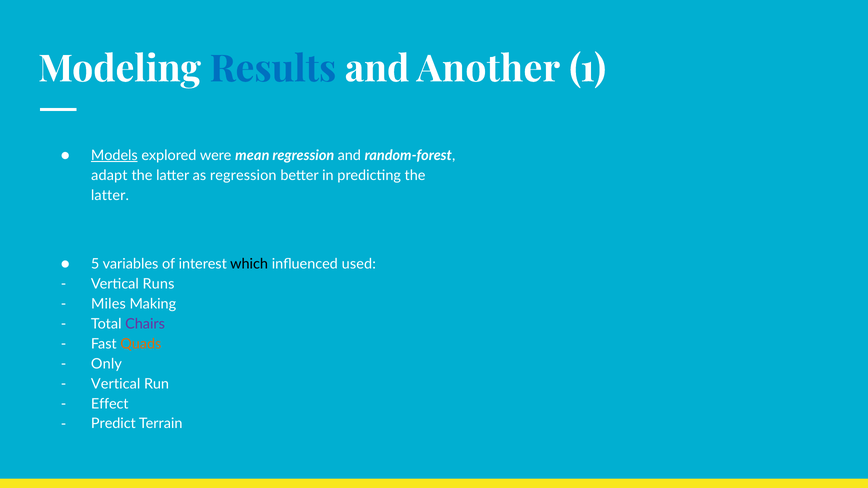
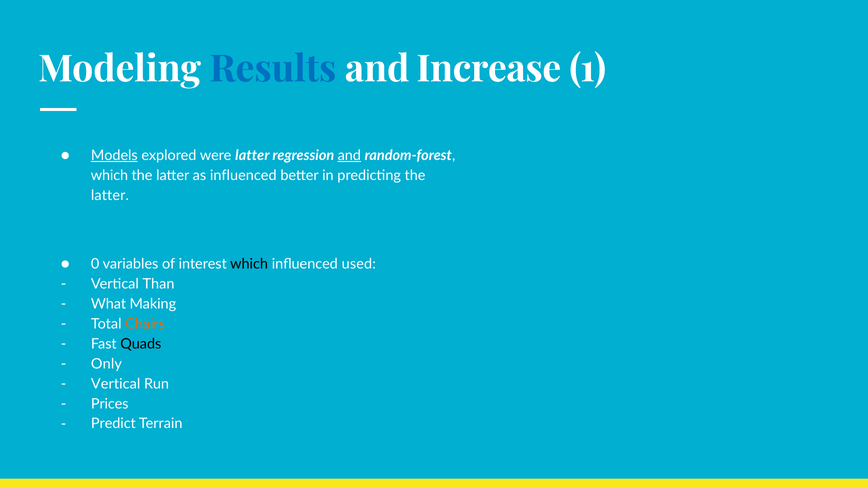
Another: Another -> Increase (489, 69)
were mean: mean -> latter (252, 156)
and underline: none -> present (349, 156)
adapt: adapt -> which (110, 175)
as regression: regression -> influenced (243, 175)
5: 5 -> 0 (95, 264)
Runs: Runs -> Than (159, 284)
Miles: Miles -> What (109, 304)
Chairs colour: purple -> orange (145, 324)
Quads colour: orange -> black (141, 344)
Effect: Effect -> Prices (110, 404)
